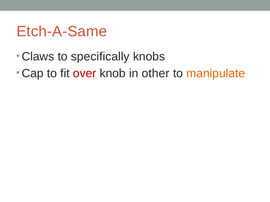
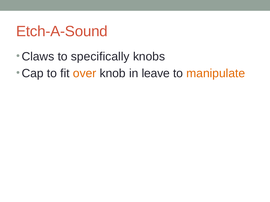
Etch-A-Same: Etch-A-Same -> Etch-A-Sound (62, 31)
over colour: red -> orange (85, 73)
other: other -> leave (156, 73)
